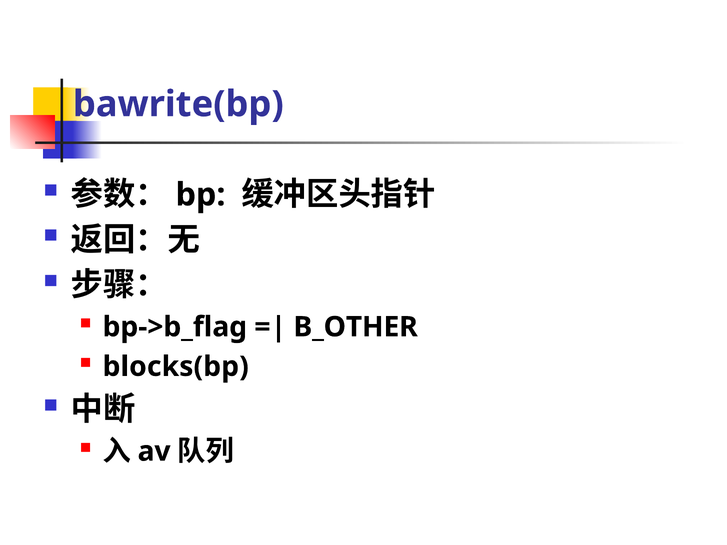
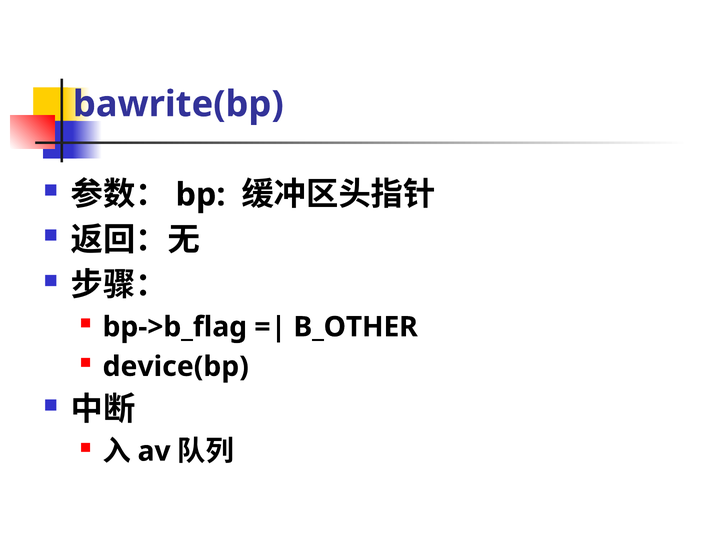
blocks(bp: blocks(bp -> device(bp (176, 367)
